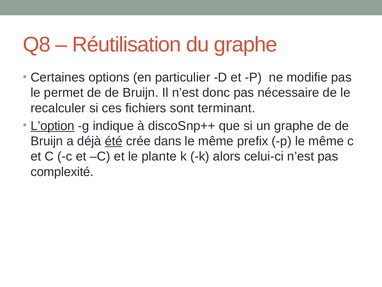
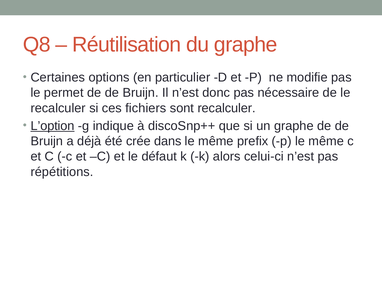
sont terminant: terminant -> recalculer (227, 108)
été underline: present -> none (114, 141)
plante: plante -> défaut (159, 156)
complexité: complexité -> répétitions (62, 172)
